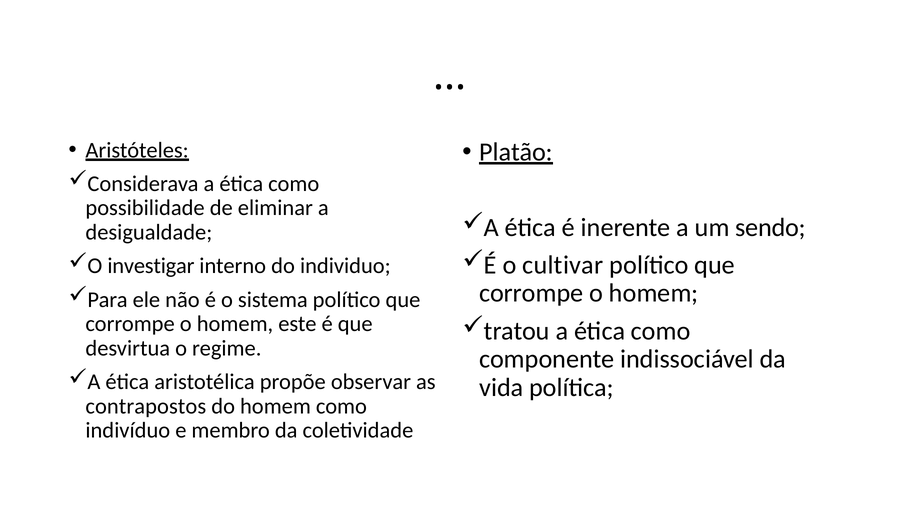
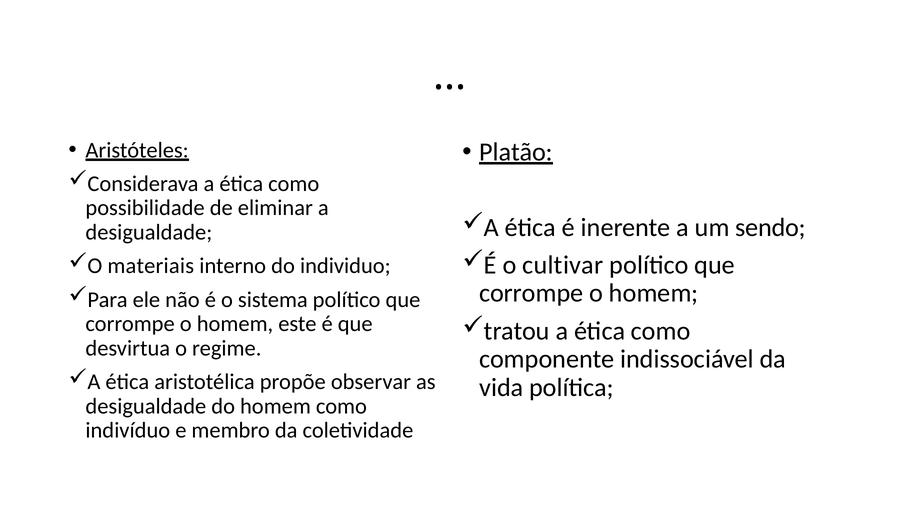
investigar: investigar -> materiais (151, 266)
contrapostos: contrapostos -> desigualdade (146, 406)
